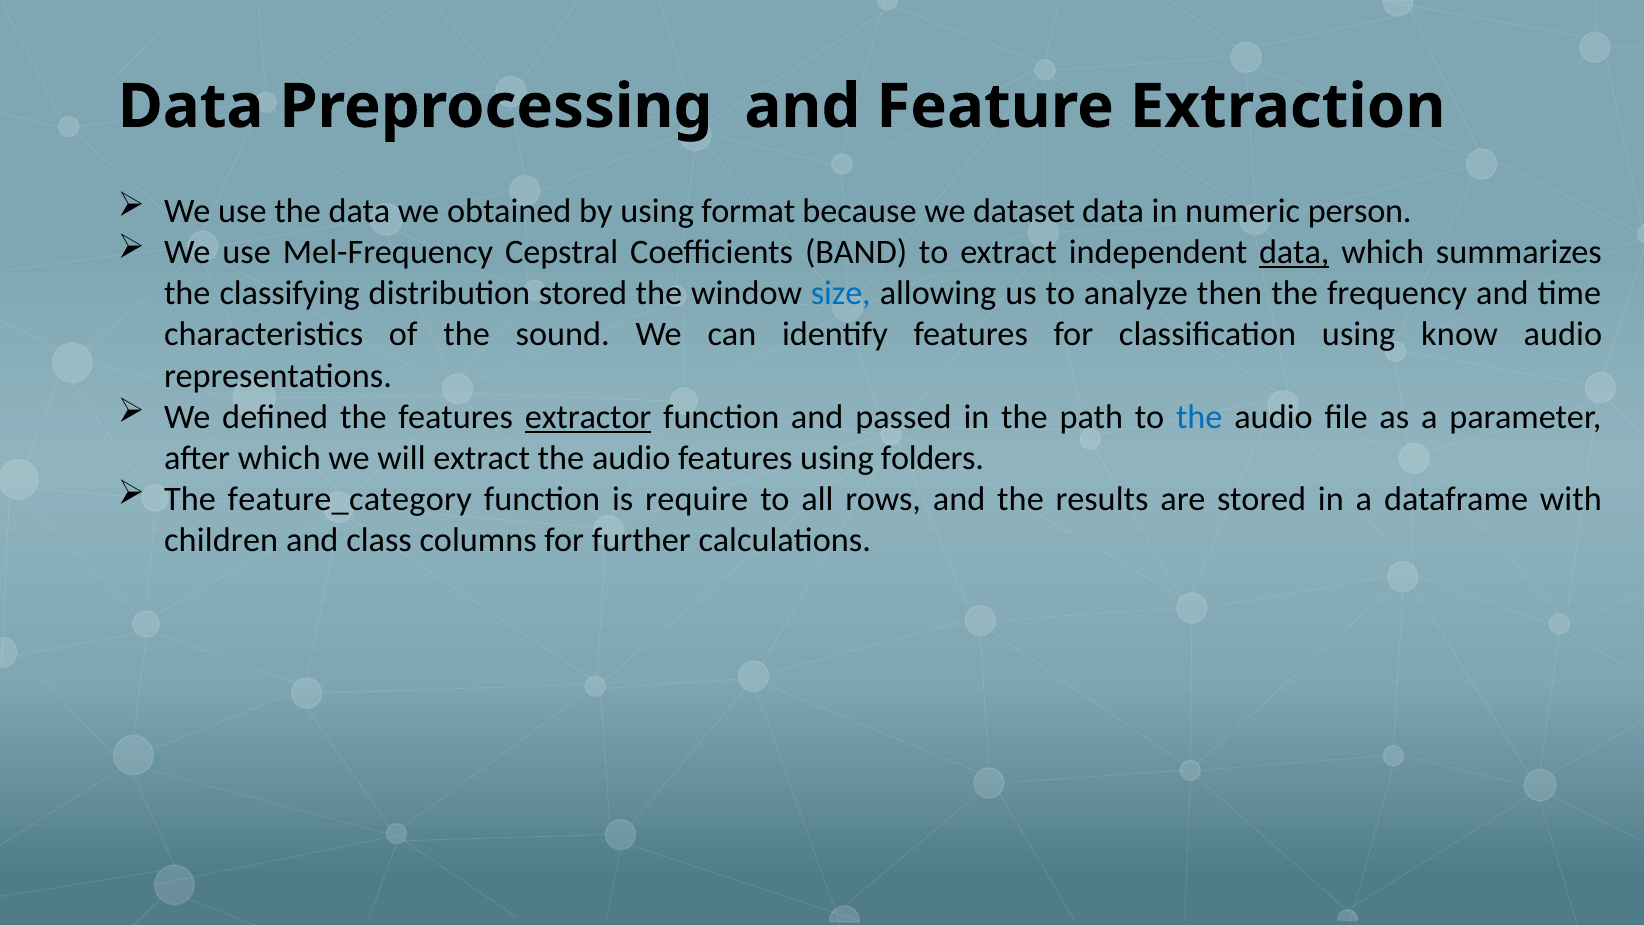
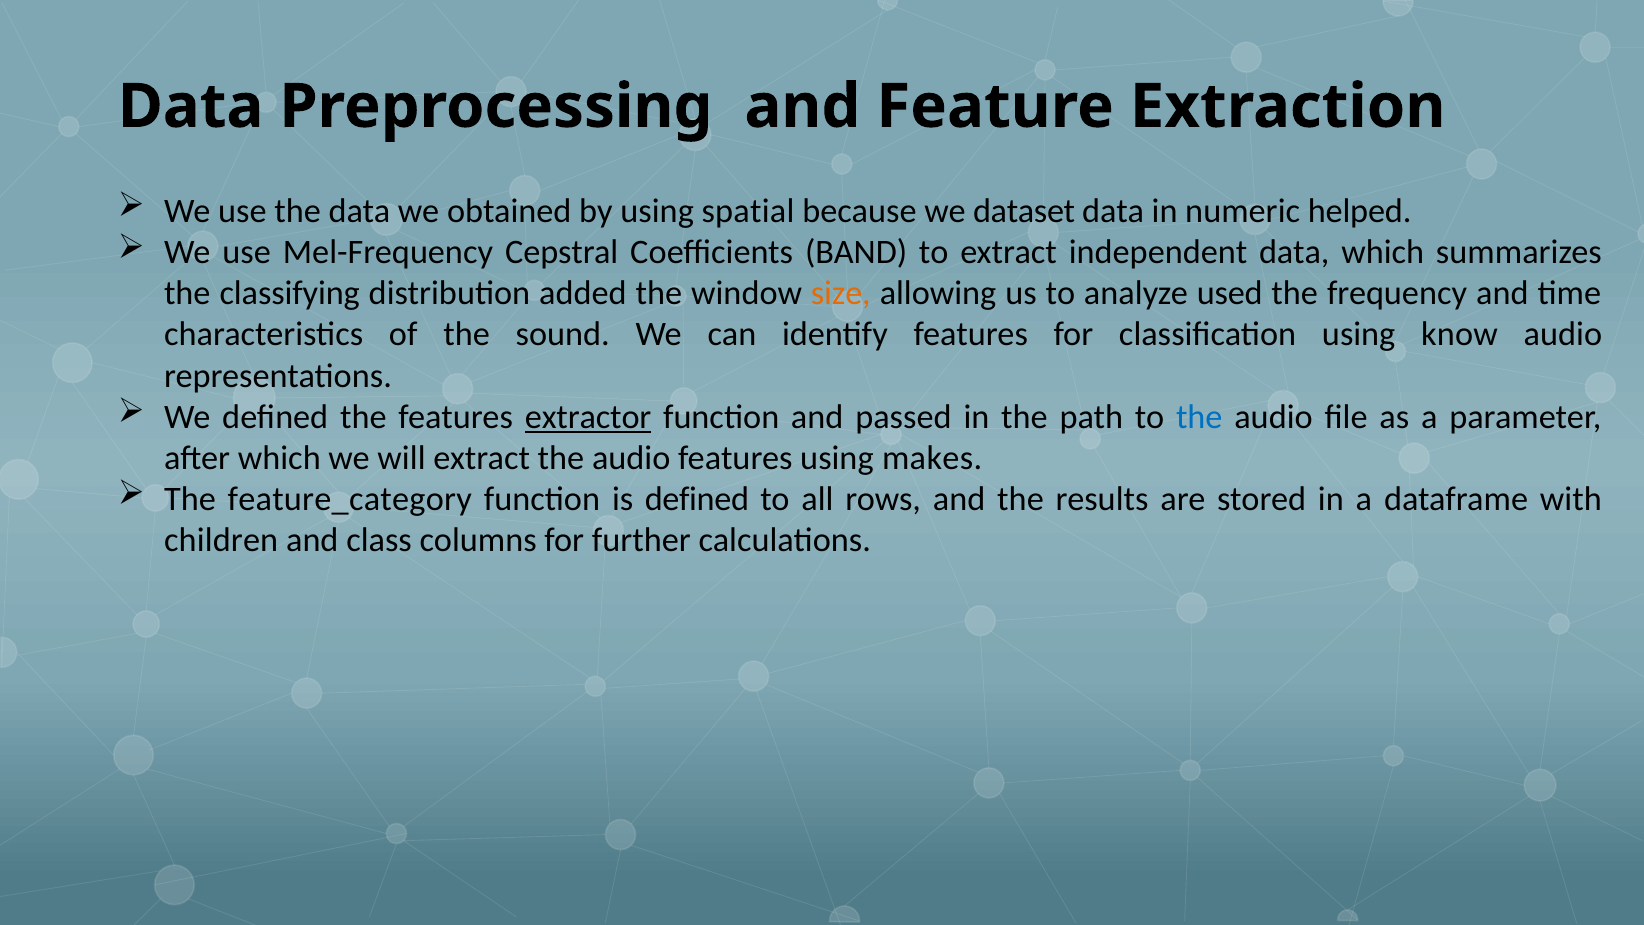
format: format -> spatial (748, 211)
person: person -> helped (1360, 211)
data underline: present -> none (1294, 252)
distribution stored: stored -> added (583, 293)
size colour: blue -> orange (841, 293)
then: then -> used (1230, 293)
folders: folders -> makes (932, 458)
is require: require -> defined (697, 499)
